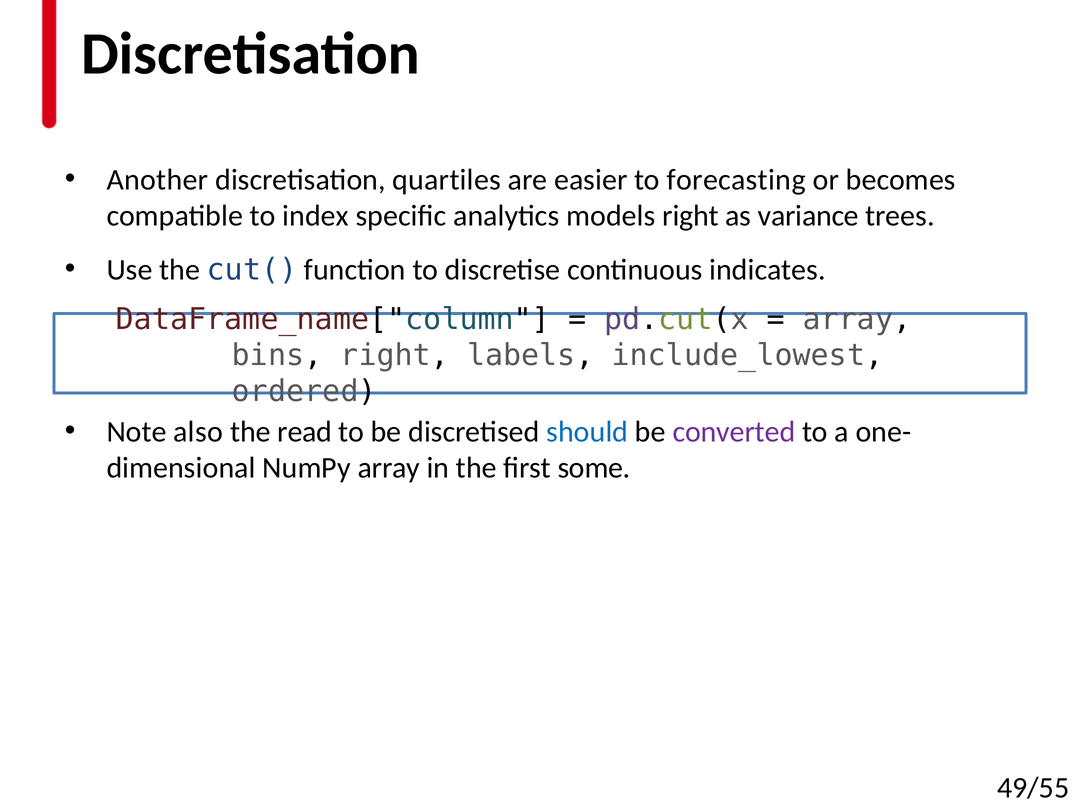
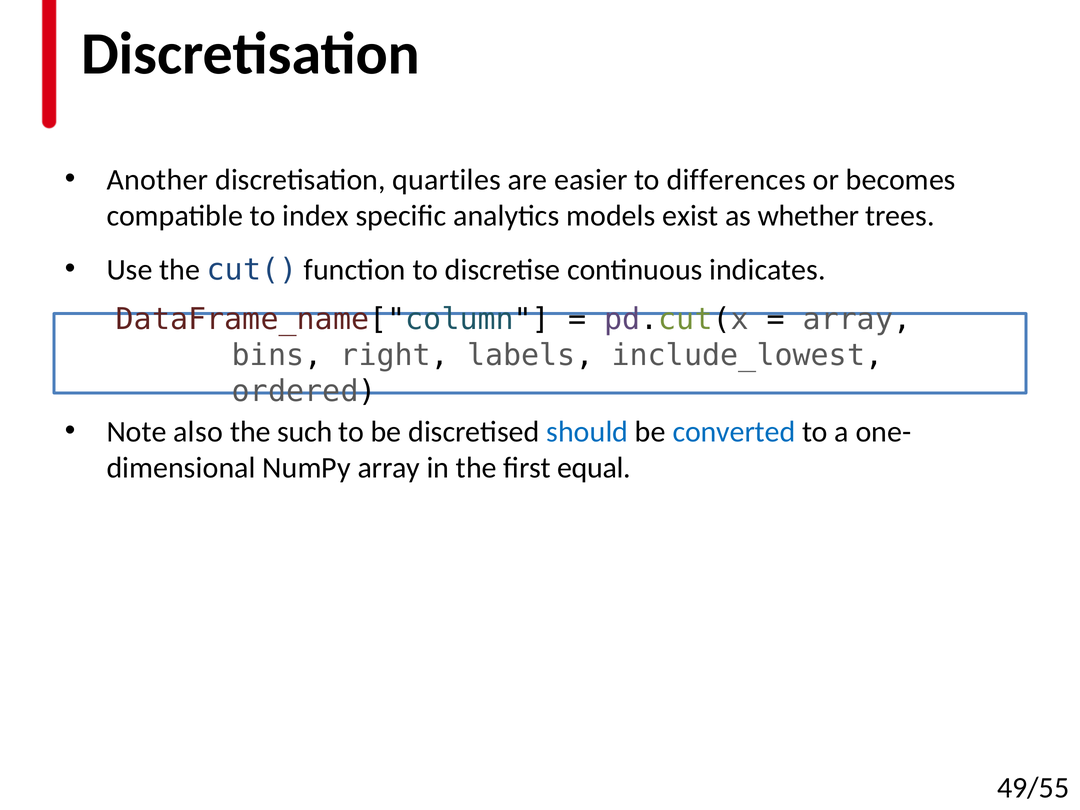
forecasting: forecasting -> differences (736, 180)
models right: right -> exist (690, 216)
variance: variance -> whether (808, 216)
read: read -> such (305, 432)
converted colour: purple -> blue (734, 432)
some: some -> equal (594, 468)
